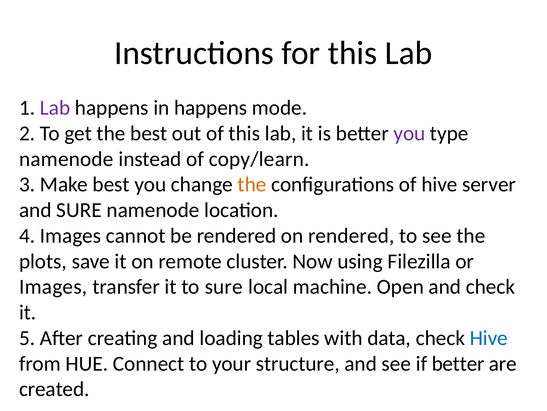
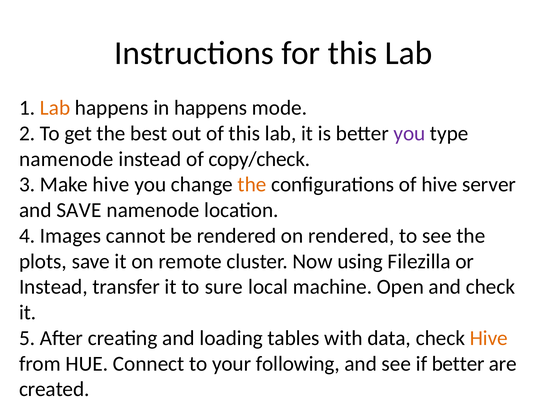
Lab colour: purple -> orange (55, 108)
copy/learn: copy/learn -> copy/check (259, 159)
Make best: best -> hive (111, 184)
and SURE: SURE -> SAVE (79, 210)
Images: Images -> Instead (53, 286)
Hive colour: blue -> orange (489, 337)
structure: structure -> following (298, 363)
